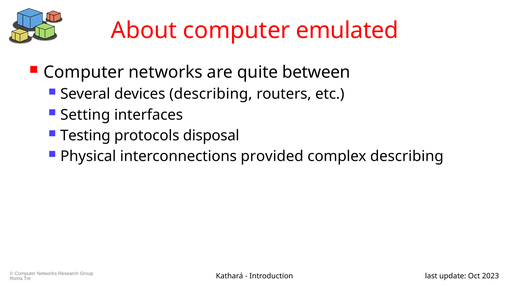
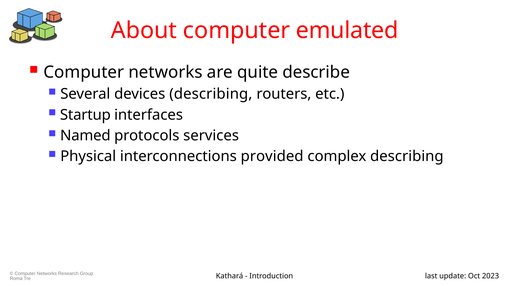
between: between -> describe (316, 72)
Setting: Setting -> Startup (85, 115)
Testing: Testing -> Named (85, 136)
disposal: disposal -> services (211, 136)
